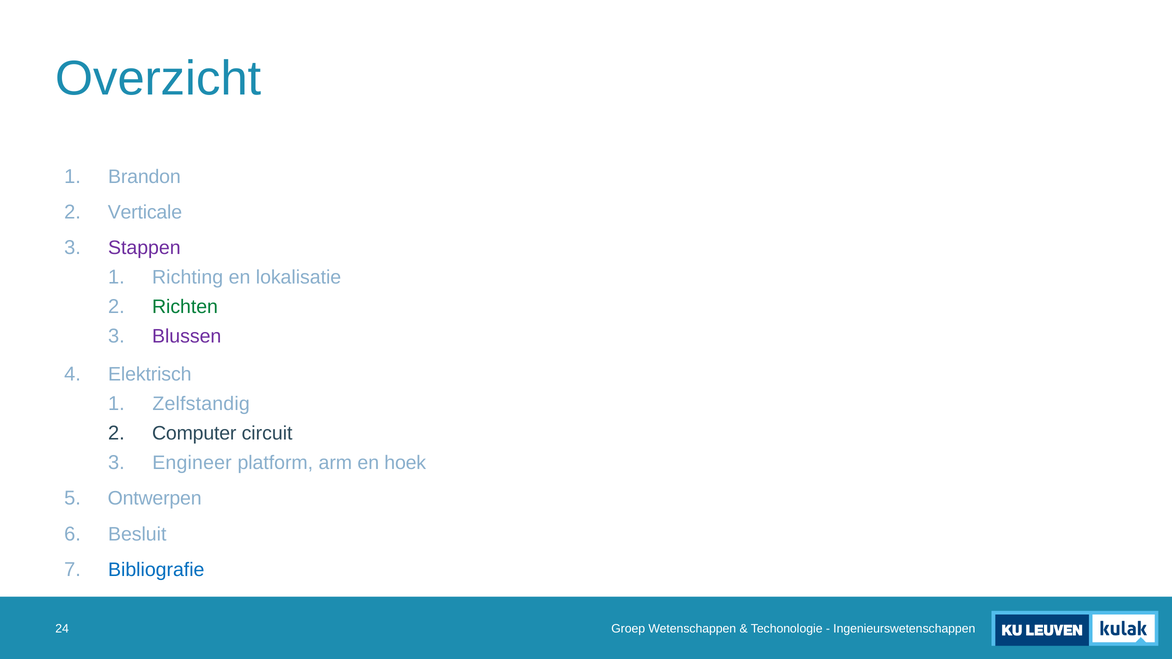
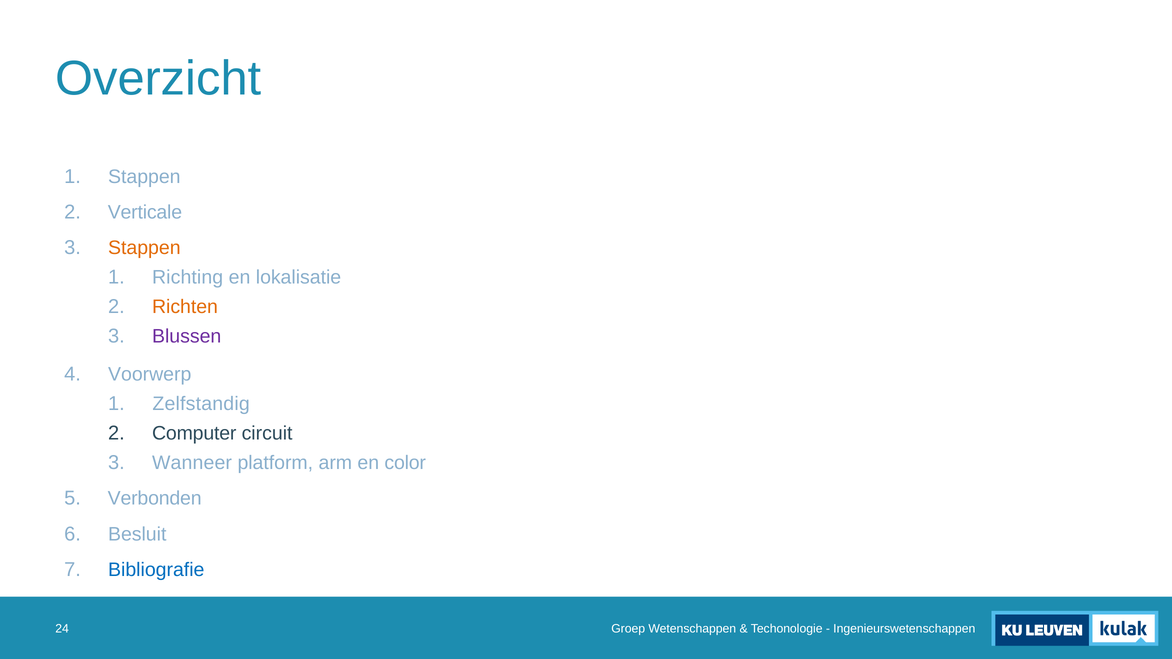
Brandon: Brandon -> Stappen (144, 177)
Stappen colour: purple -> orange (144, 248)
Richten colour: green -> orange (185, 307)
Elektrisch: Elektrisch -> Voorwerp (150, 374)
Engineer: Engineer -> Wanneer (192, 463)
hoek: hoek -> color (405, 463)
Ontwerpen: Ontwerpen -> Verbonden (155, 499)
